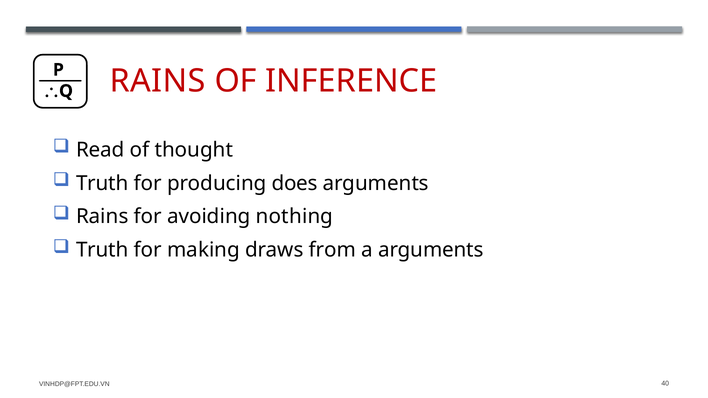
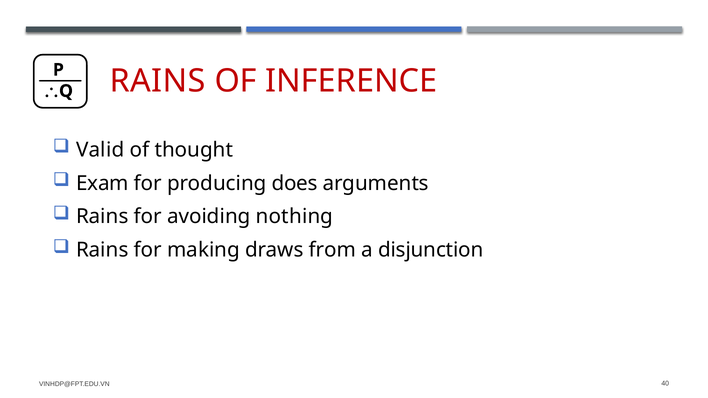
Read: Read -> Valid (100, 150)
Truth: Truth -> Exam (102, 183)
Truth: Truth -> Rains (102, 250)
a arguments: arguments -> disjunction (431, 250)
